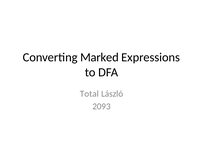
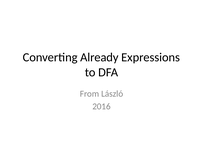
Marked: Marked -> Already (99, 57)
Total: Total -> From (89, 93)
2093: 2093 -> 2016 (101, 106)
